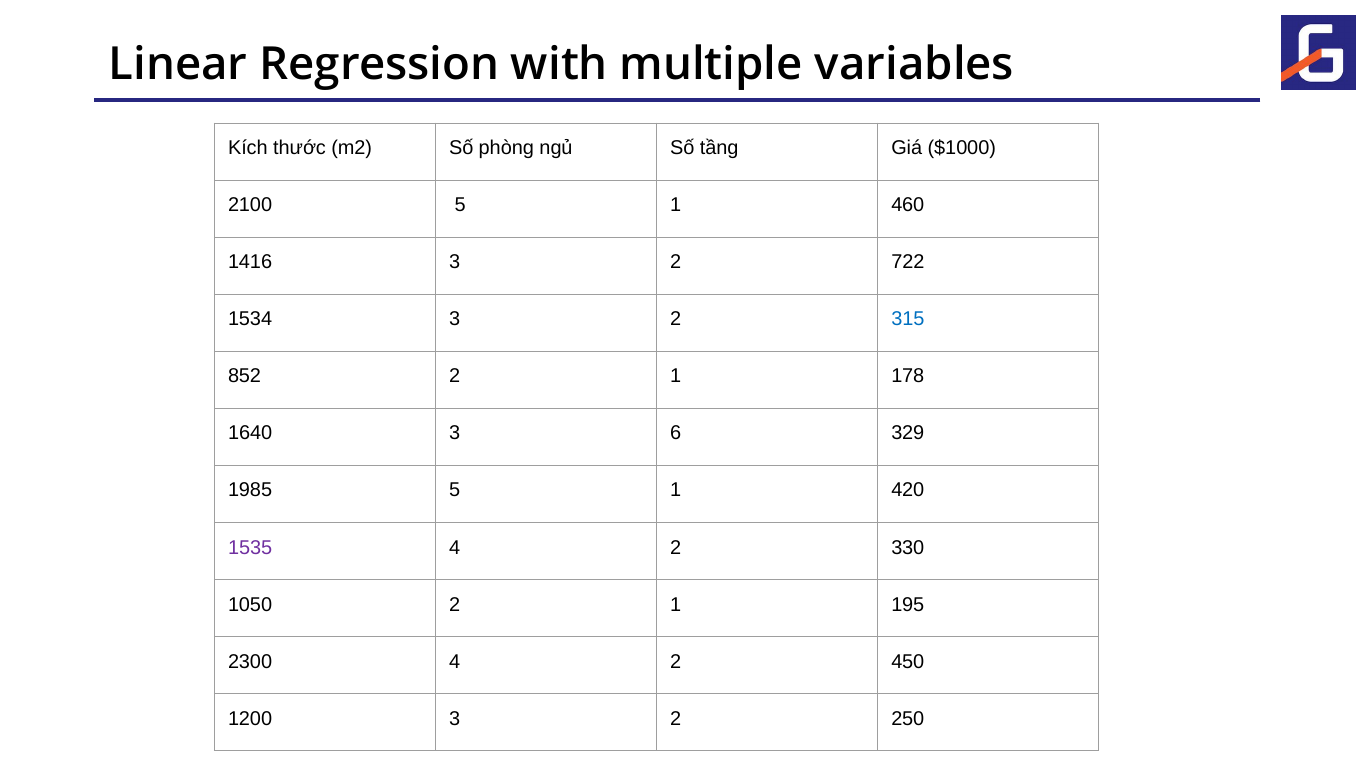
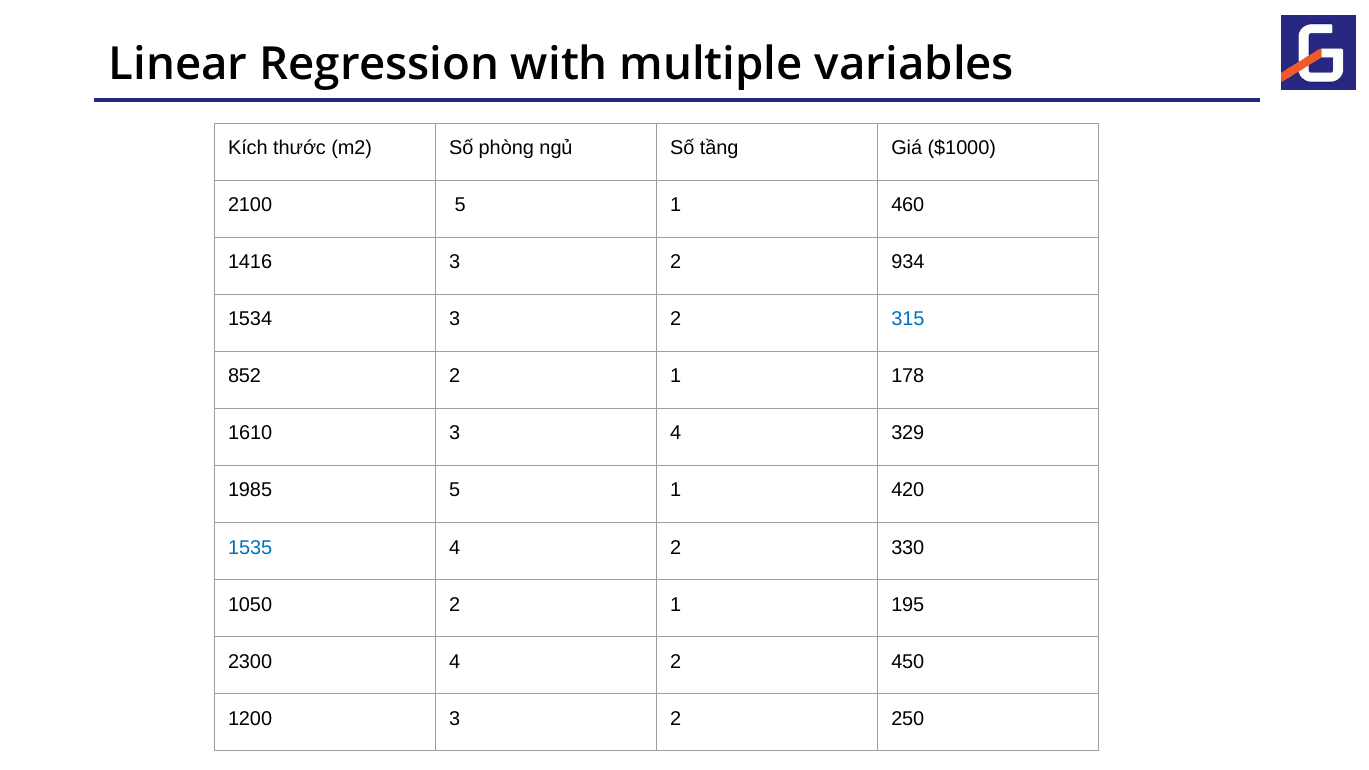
722: 722 -> 934 (908, 262)
1640: 1640 -> 1610 (250, 433)
3 6: 6 -> 4 (676, 433)
1535 colour: purple -> blue (250, 547)
